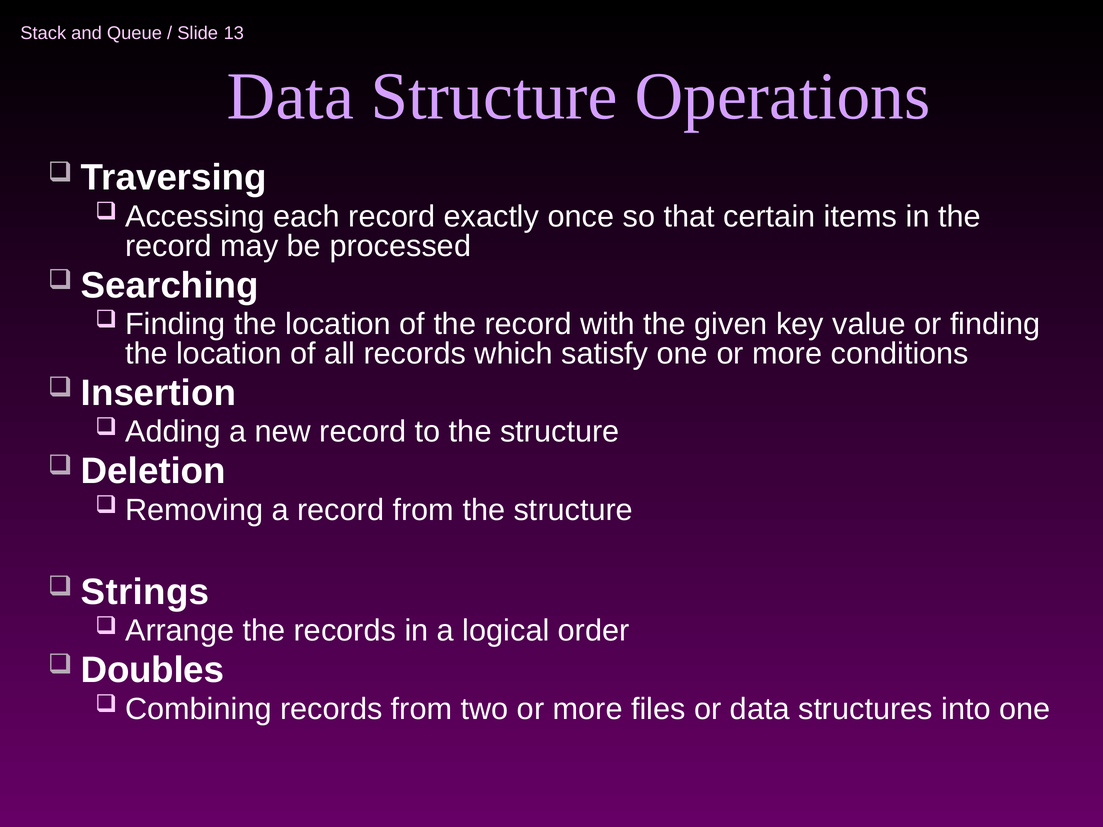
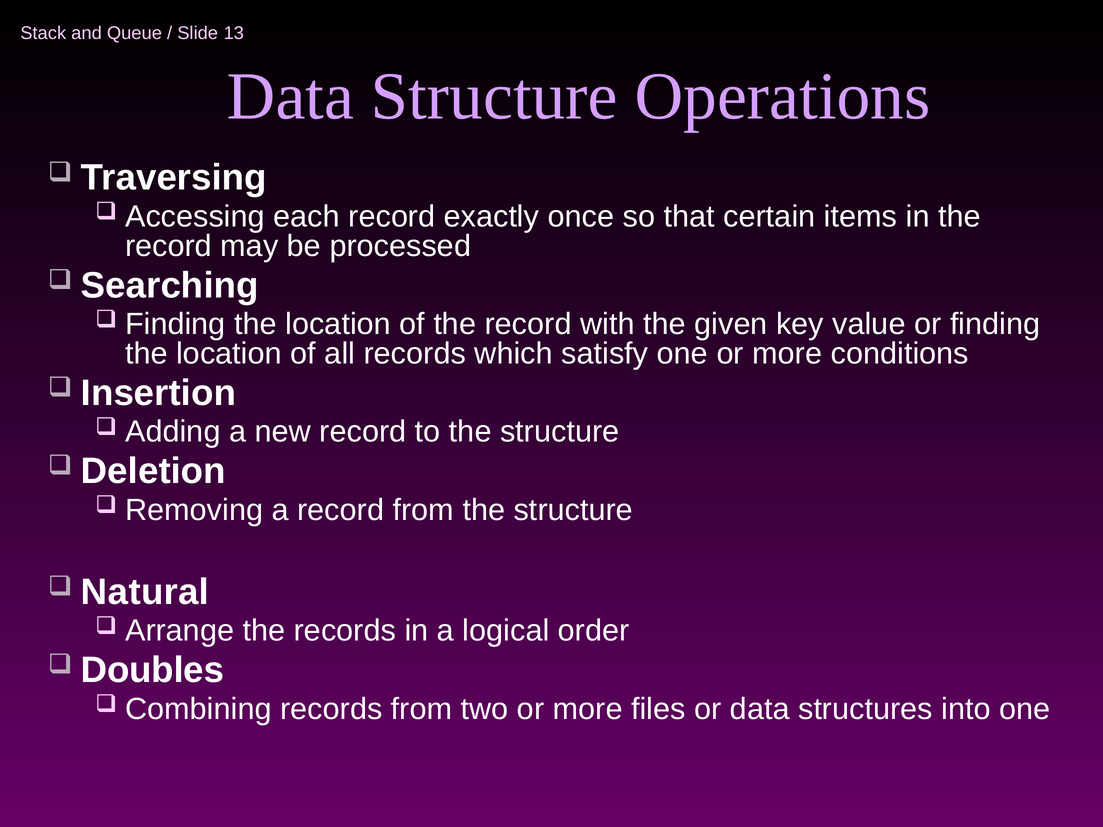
Strings: Strings -> Natural (145, 592)
